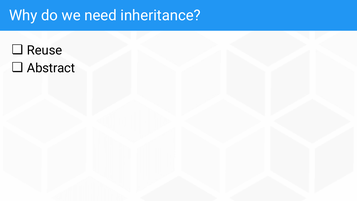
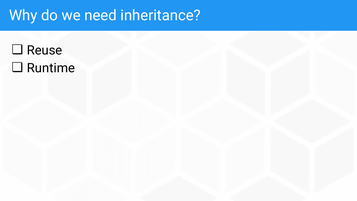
Abstract: Abstract -> Runtime (51, 68)
